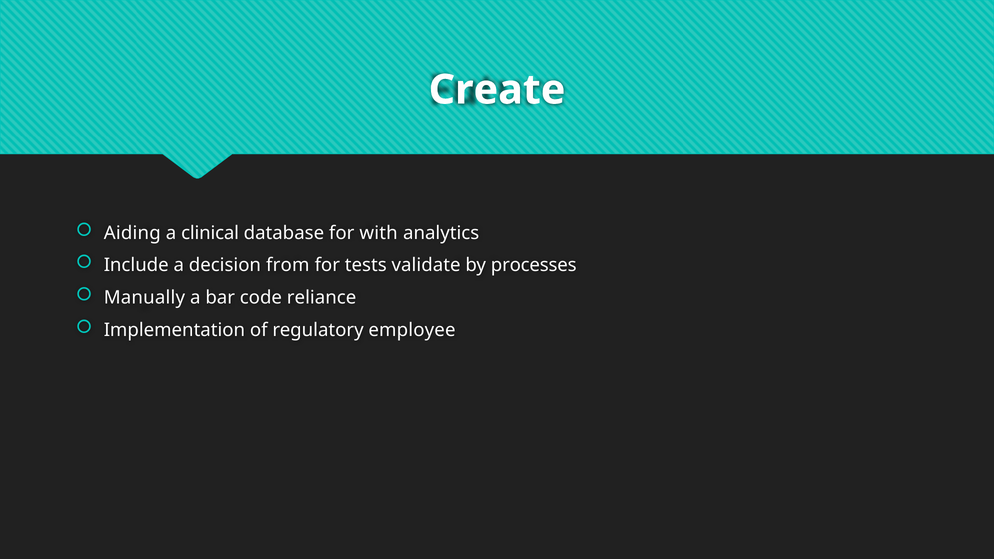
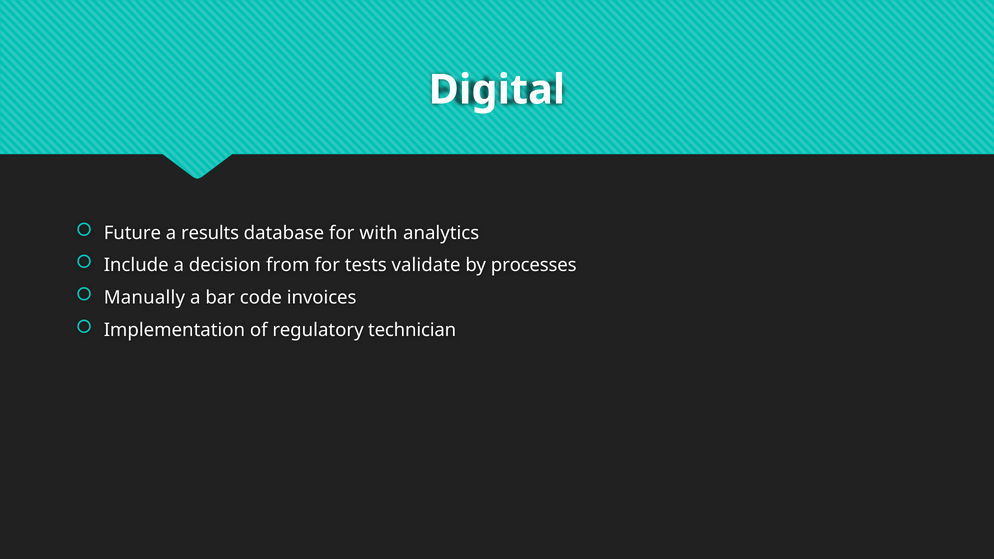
Create: Create -> Digital (497, 90)
Aiding: Aiding -> Future (132, 233)
clinical: clinical -> results (210, 233)
reliance: reliance -> invoices (322, 298)
employee: employee -> technician (412, 330)
